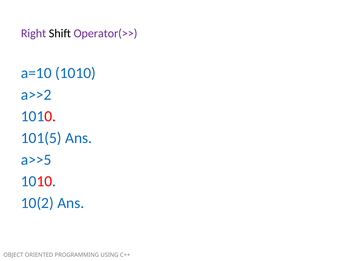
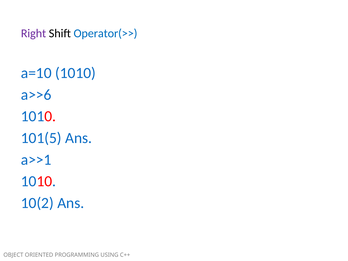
Operator(>> colour: purple -> blue (105, 33)
a>>2: a>>2 -> a>>6 (36, 95)
a>>5: a>>5 -> a>>1 (36, 160)
